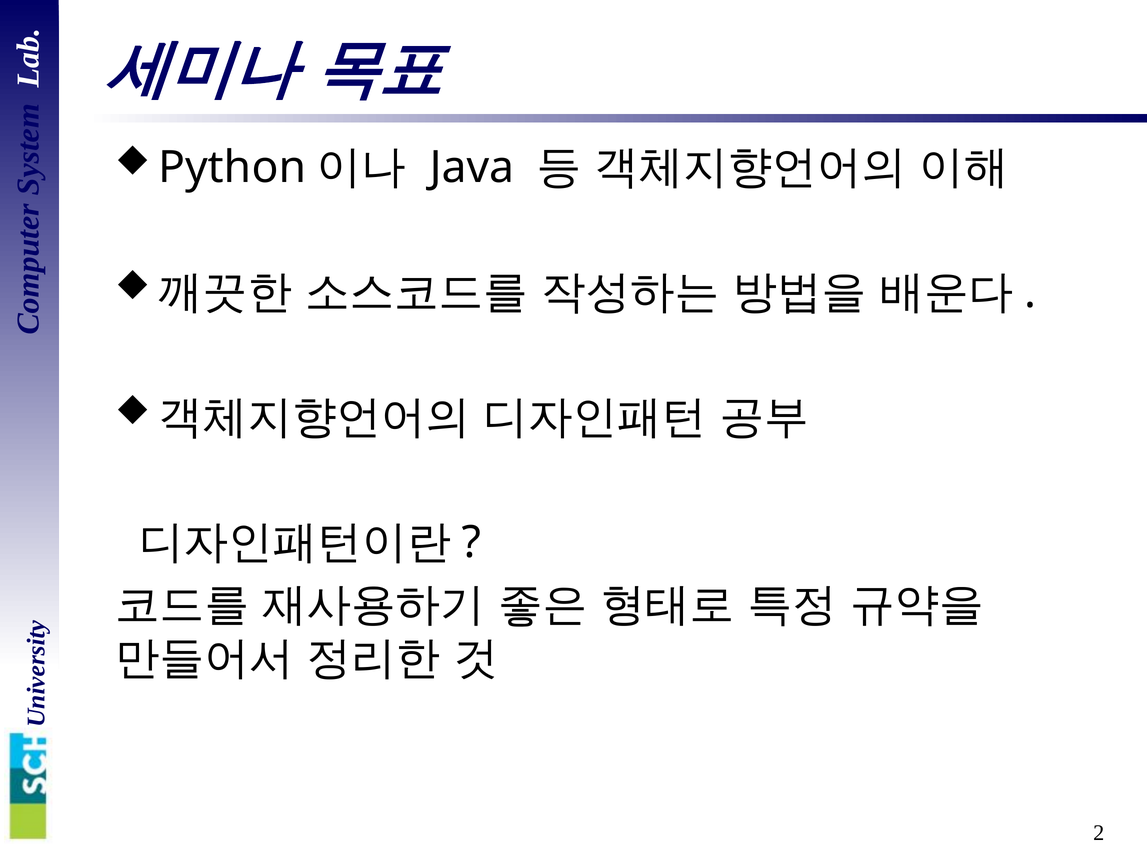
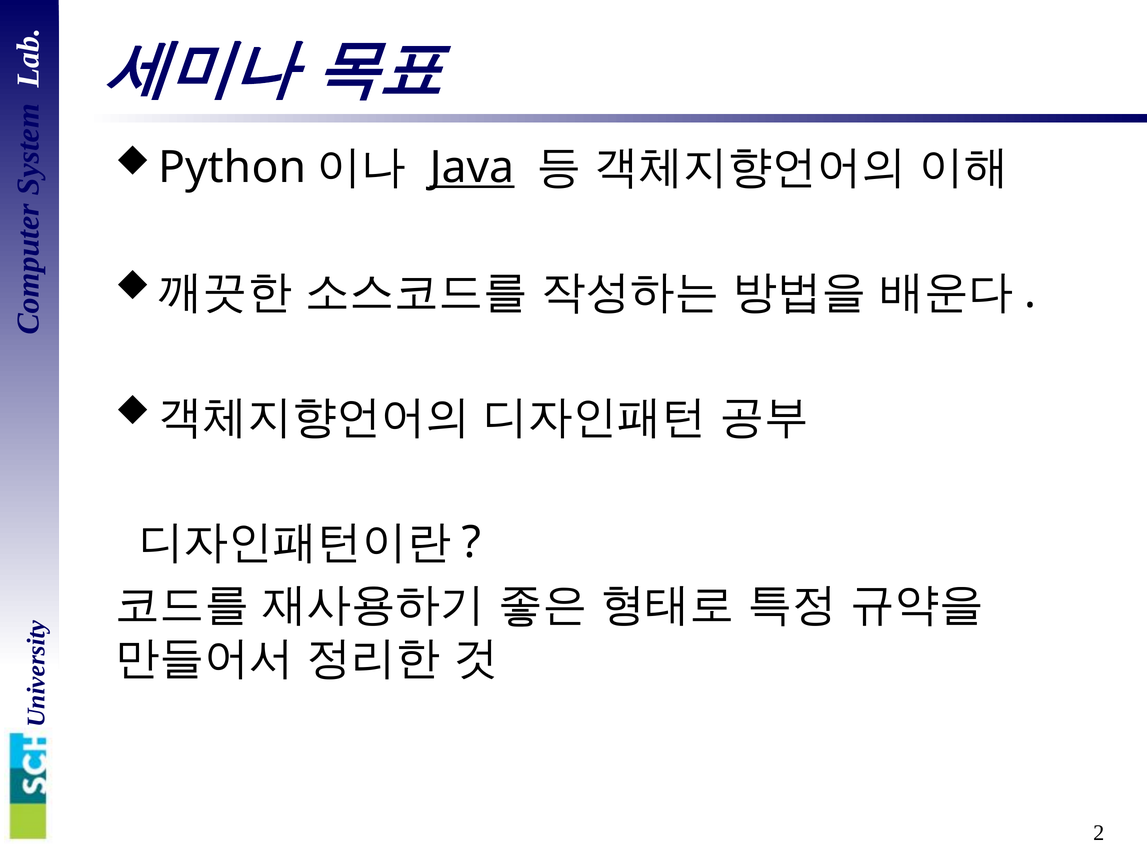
Java underline: none -> present (472, 168)
